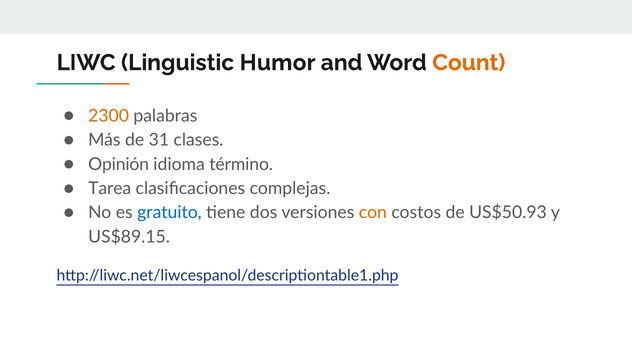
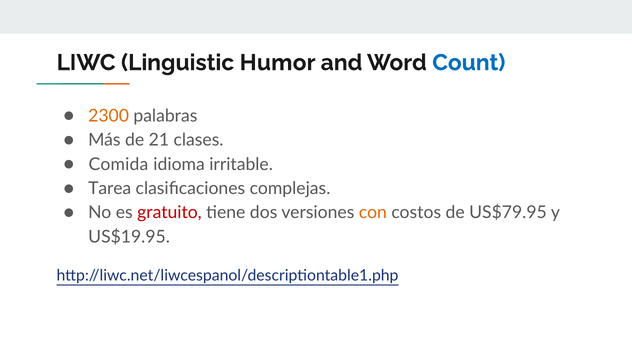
Count colour: orange -> blue (469, 63)
31: 31 -> 21 (159, 140)
Opinión: Opinión -> Comida (118, 165)
término: término -> irritable (241, 165)
gratuito colour: blue -> red (169, 213)
US$50.93: US$50.93 -> US$79.95 (508, 213)
US$89.15: US$89.15 -> US$19.95 (129, 237)
